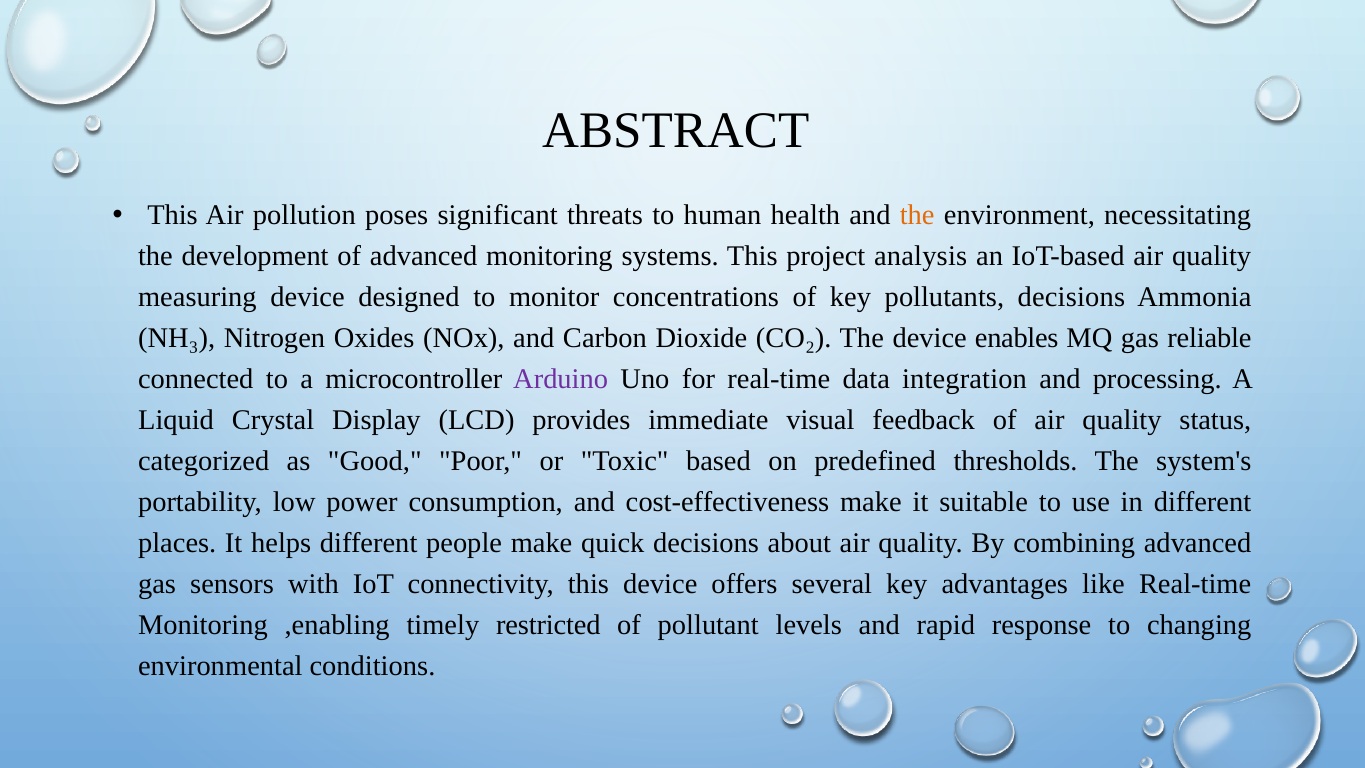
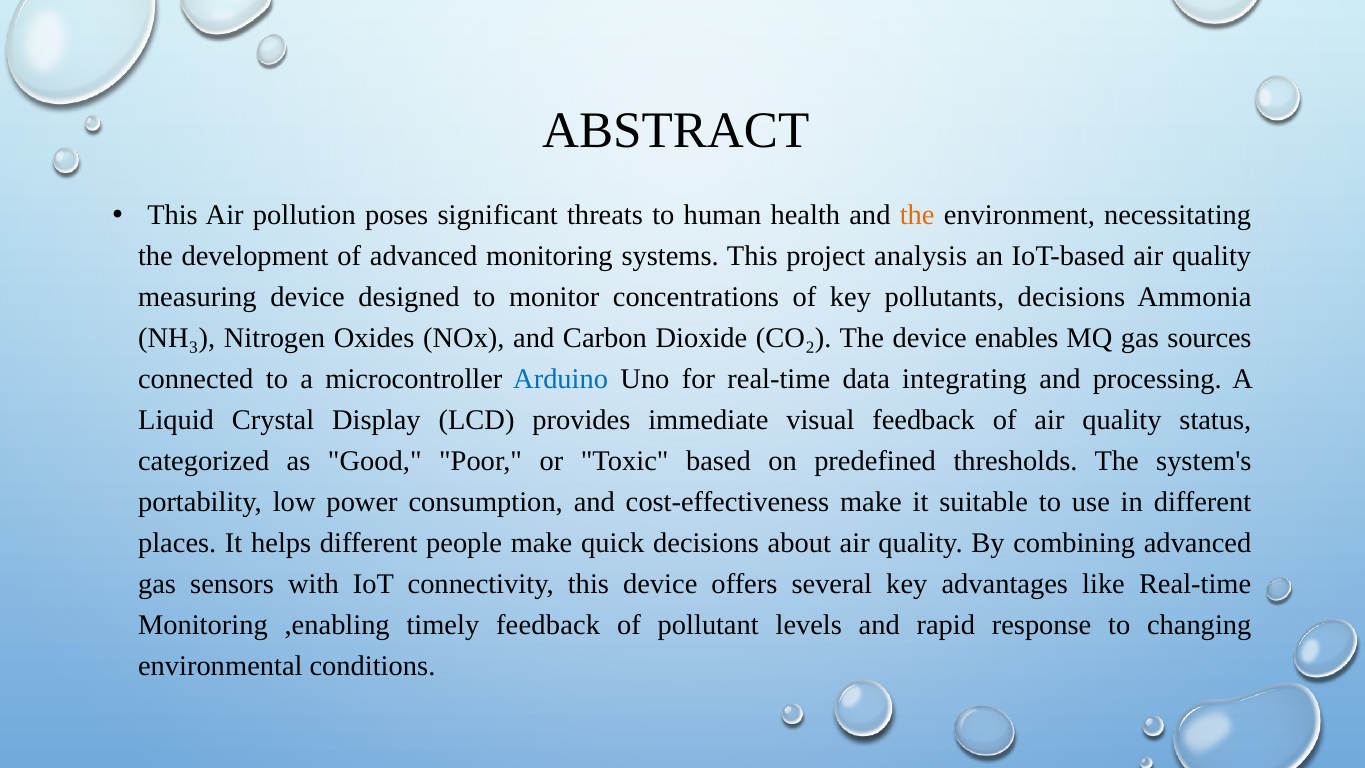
reliable: reliable -> sources (1209, 338)
Arduino colour: purple -> blue (561, 379)
integration: integration -> integrating (965, 379)
timely restricted: restricted -> feedback (548, 625)
